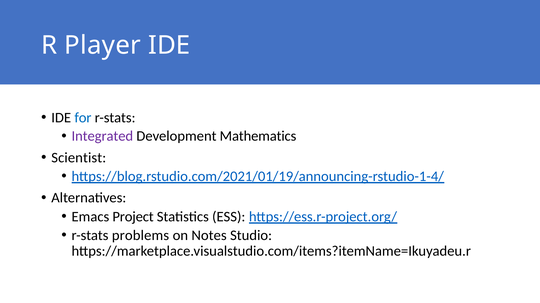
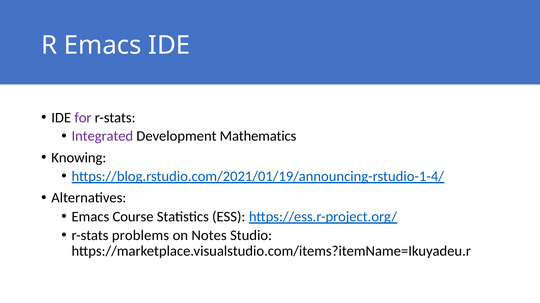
R Player: Player -> Emacs (103, 45)
for colour: blue -> purple (83, 118)
Scientist: Scientist -> Knowing (79, 158)
Project: Project -> Course (133, 217)
